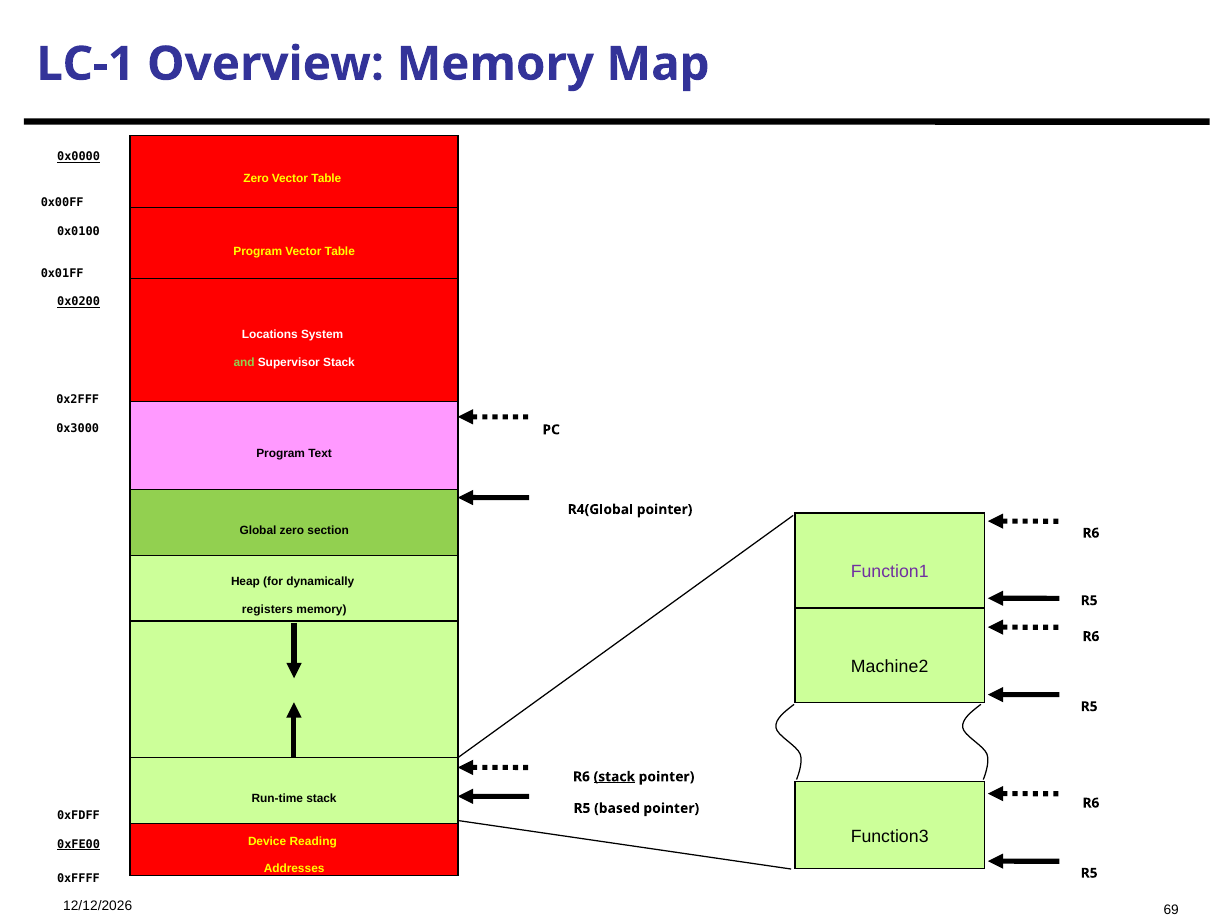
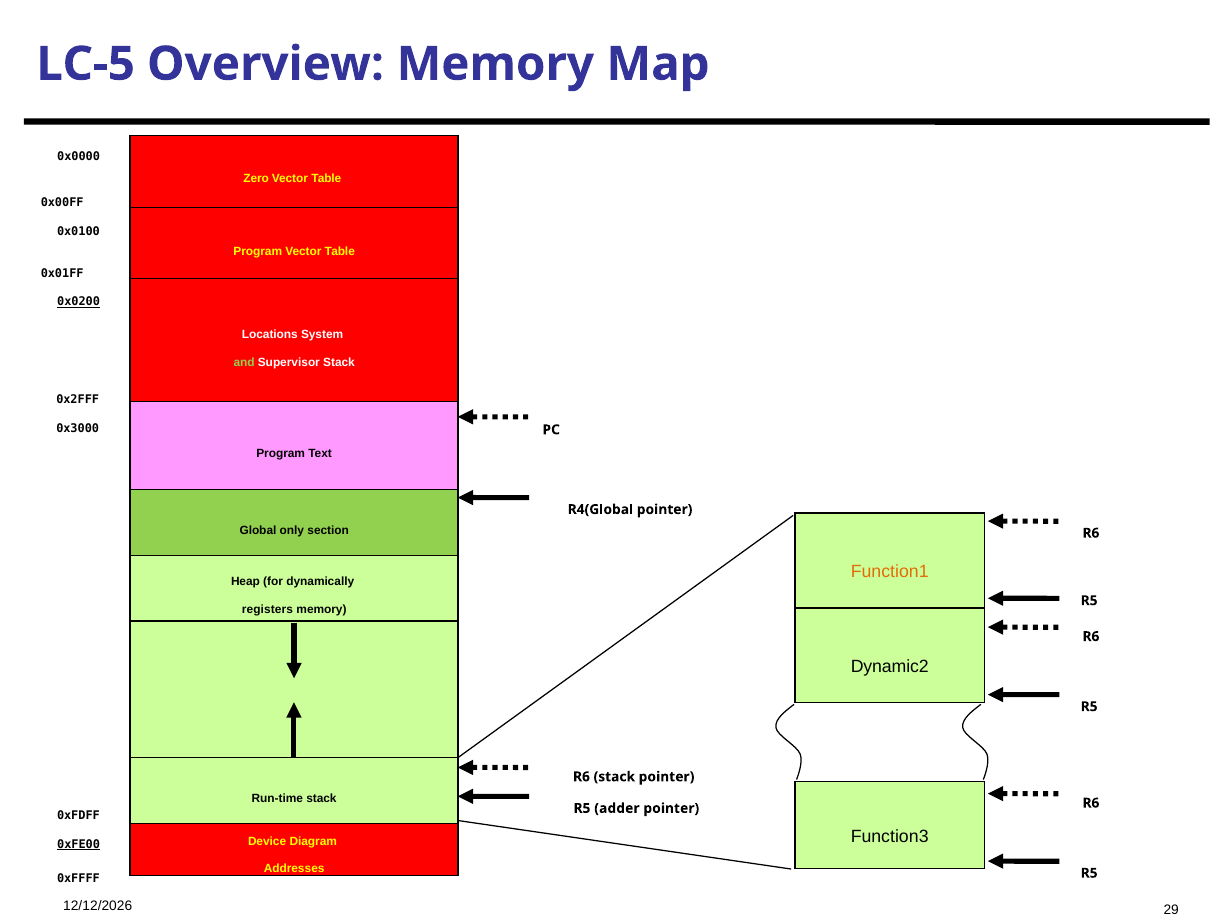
LC-1: LC-1 -> LC-5 (86, 64)
0x0000 underline: present -> none (79, 157)
Global zero: zero -> only (292, 530)
Function1 colour: purple -> orange (890, 572)
Machine2: Machine2 -> Dynamic2 (890, 667)
stack underline: present -> none (614, 777)
based: based -> adder (617, 808)
Reading: Reading -> Diagram (313, 841)
69: 69 -> 29 (1171, 910)
